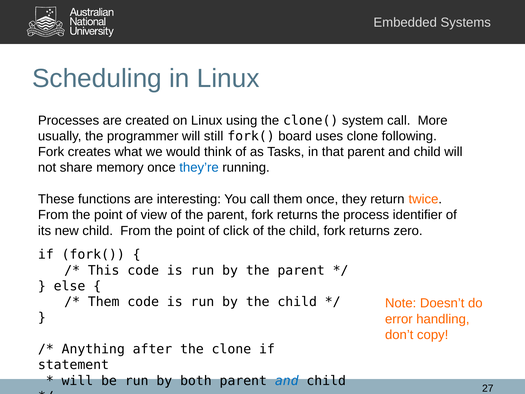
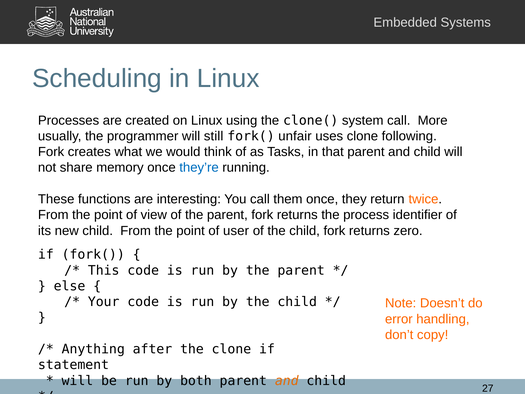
board: board -> unfair (295, 136)
click: click -> user (236, 231)
Them: Them -> Your (104, 302)
and colour: blue -> orange (287, 380)
